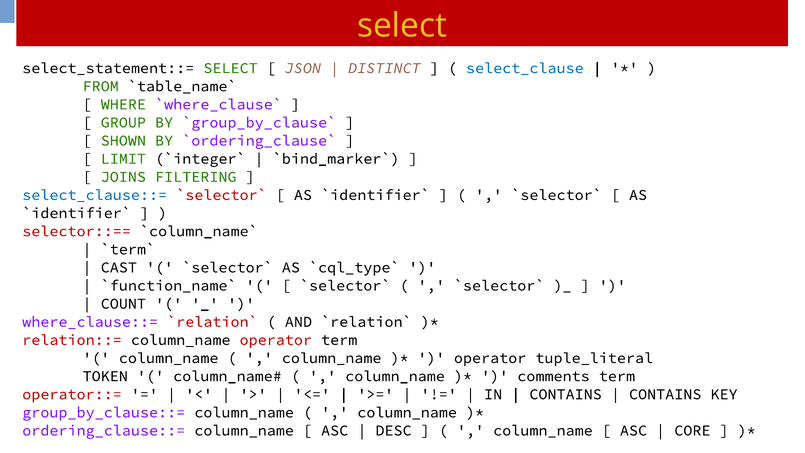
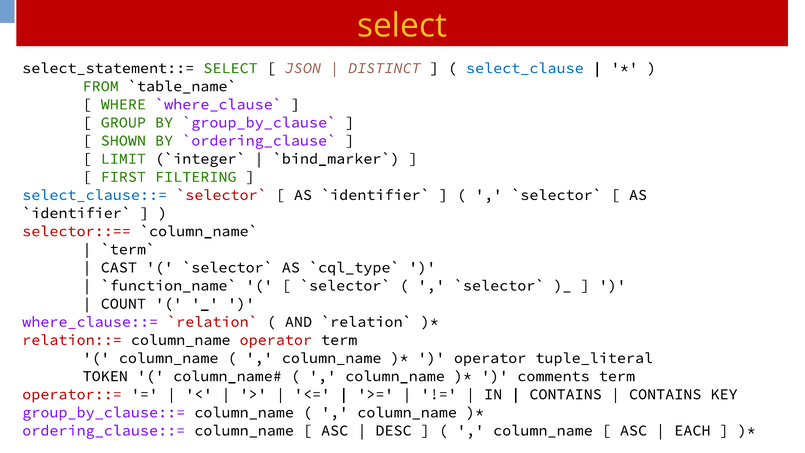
JOINS: JOINS -> FIRST (123, 177)
CORE: CORE -> EACH (692, 430)
